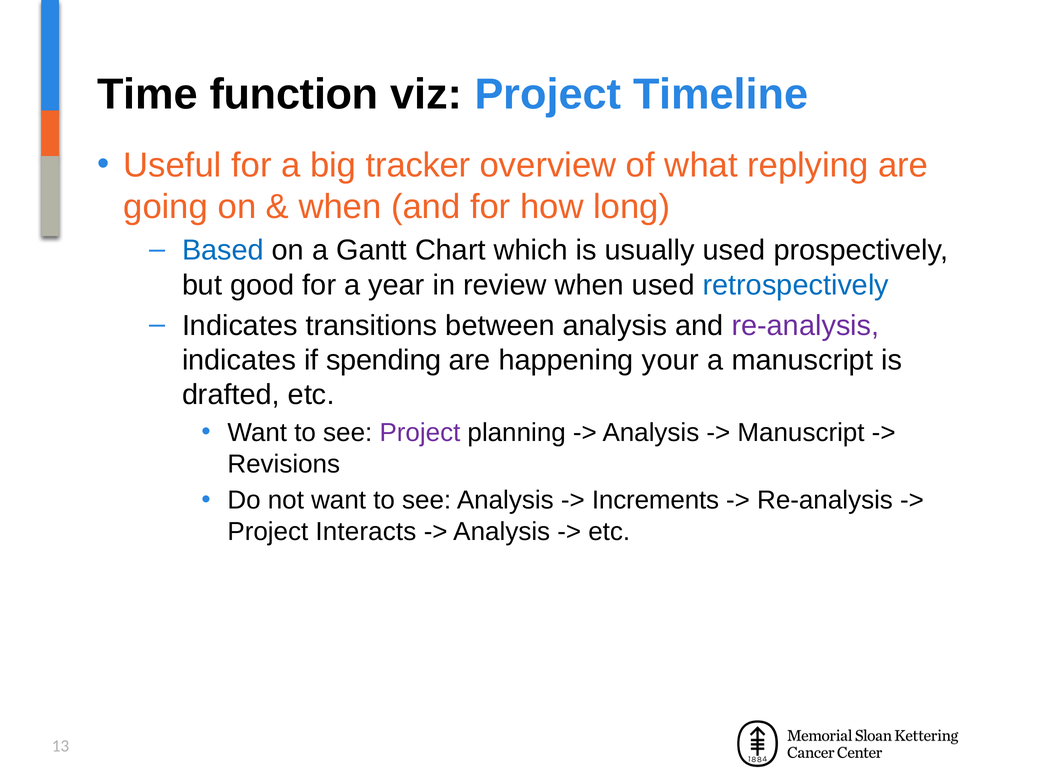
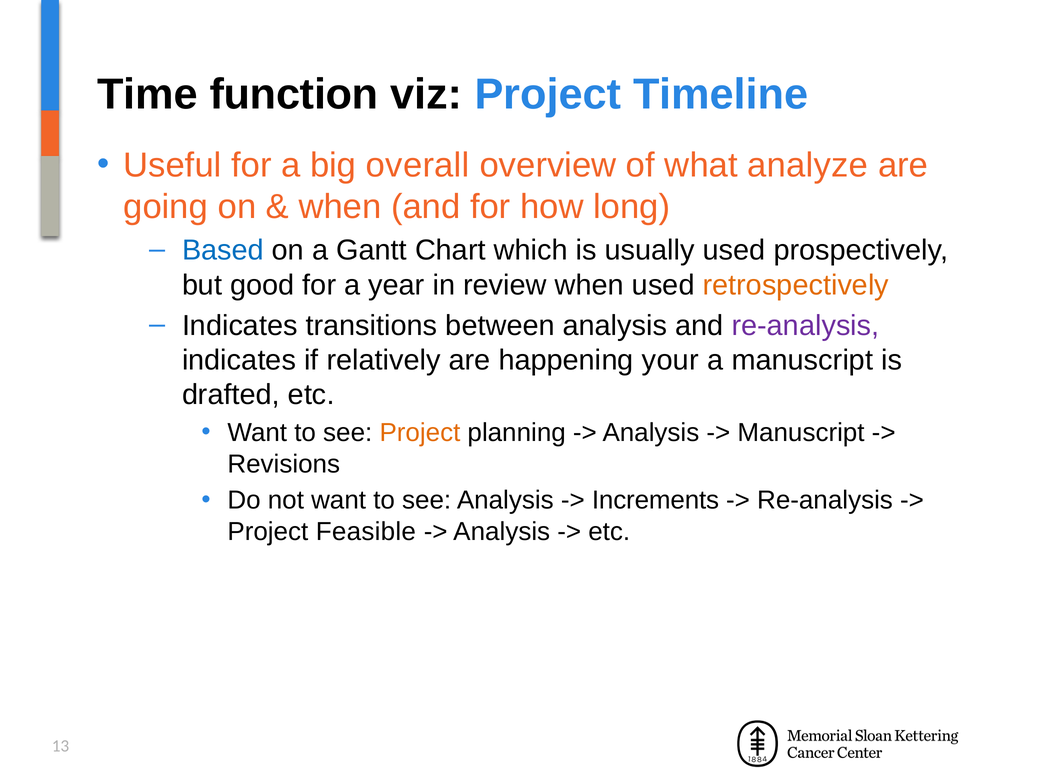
tracker: tracker -> overall (418, 165)
replying: replying -> analyze (808, 165)
retrospectively colour: blue -> orange (796, 285)
spending: spending -> relatively (384, 360)
Project colour: purple -> orange (420, 433)
Interacts: Interacts -> Feasible (366, 532)
